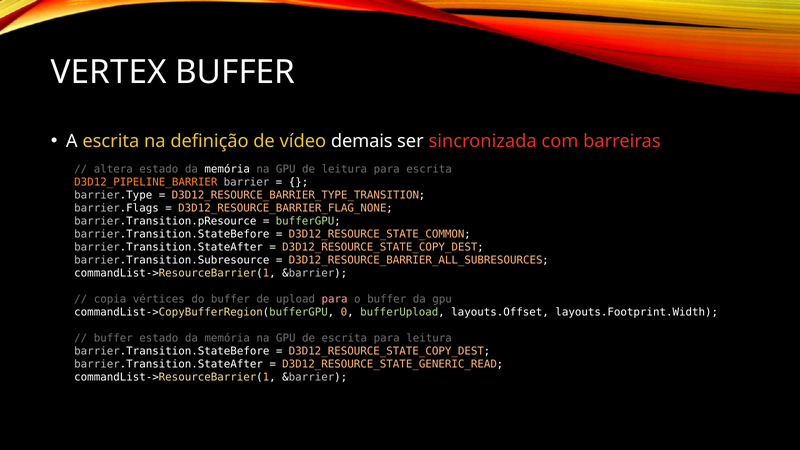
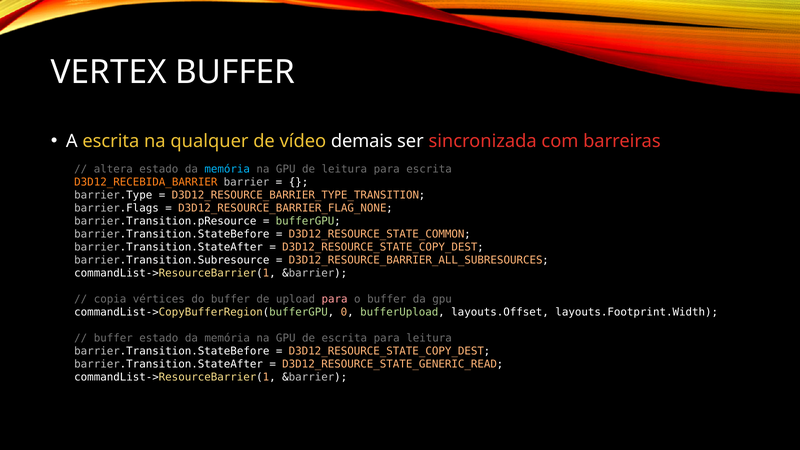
definição: definição -> qualquer (209, 141)
memória colour: white -> light blue (227, 169)
D3D12_PIPELINE_BARRIER: D3D12_PIPELINE_BARRIER -> D3D12_RECEBIDA_BARRIER (146, 182)
